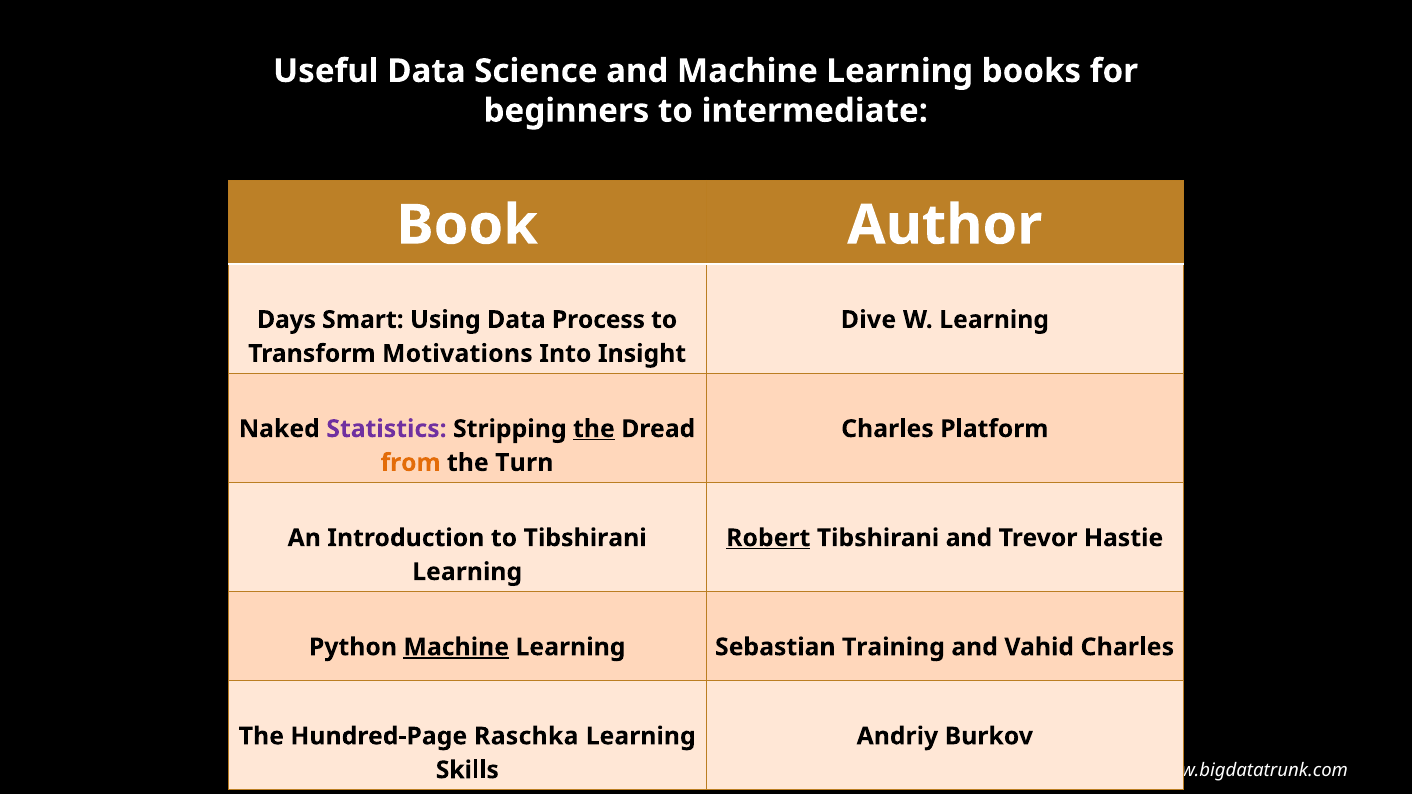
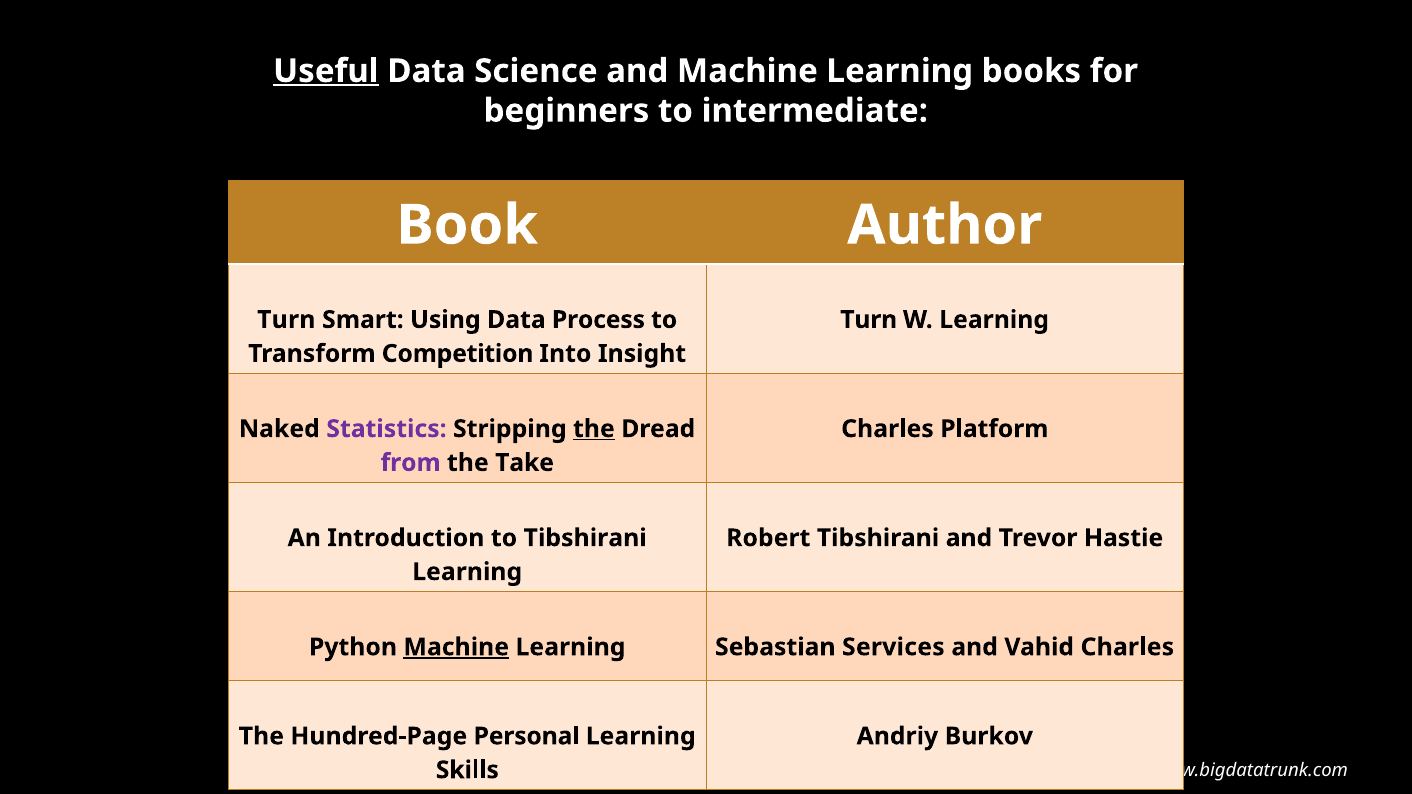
Useful underline: none -> present (326, 71)
Days: Days -> Turn (286, 320)
Dive: Dive -> Turn (869, 320)
Motivations: Motivations -> Competition (458, 354)
from colour: orange -> purple (411, 463)
Turn: Turn -> Take (524, 463)
Robert underline: present -> none (768, 538)
Training: Training -> Services (893, 647)
Raschka: Raschka -> Personal (527, 736)
